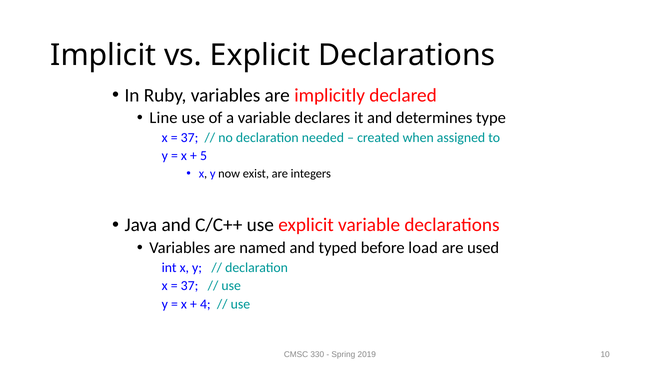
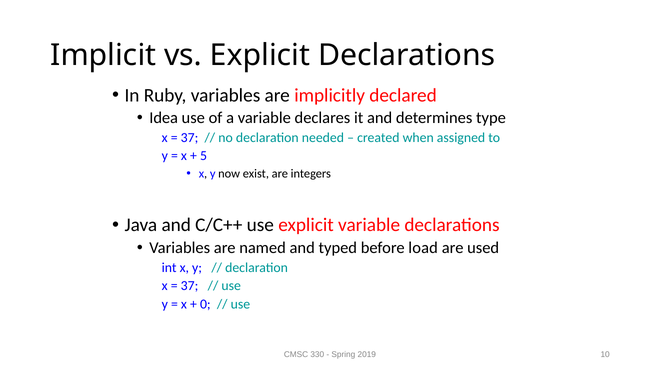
Line: Line -> Idea (164, 118)
4: 4 -> 0 (205, 304)
